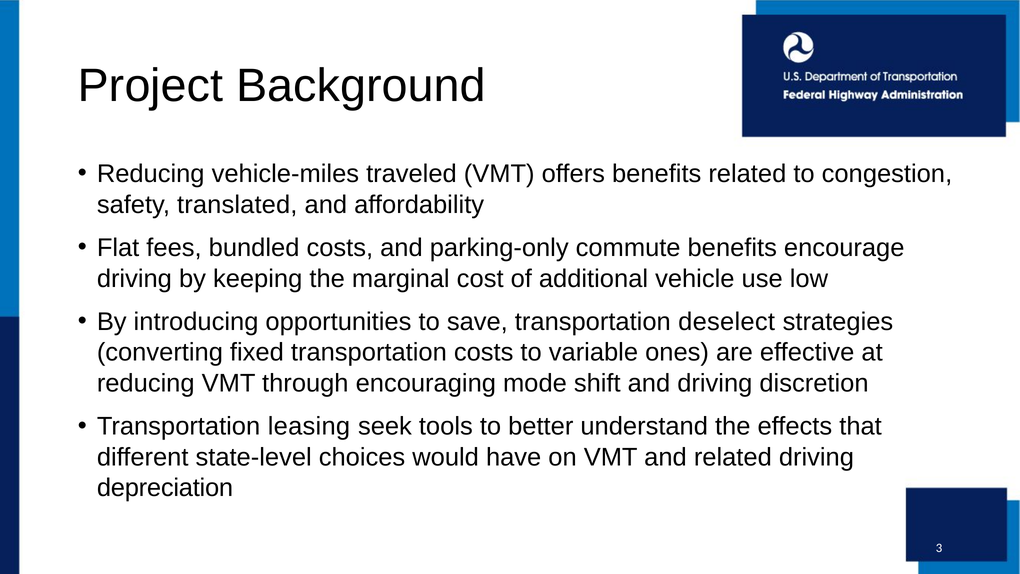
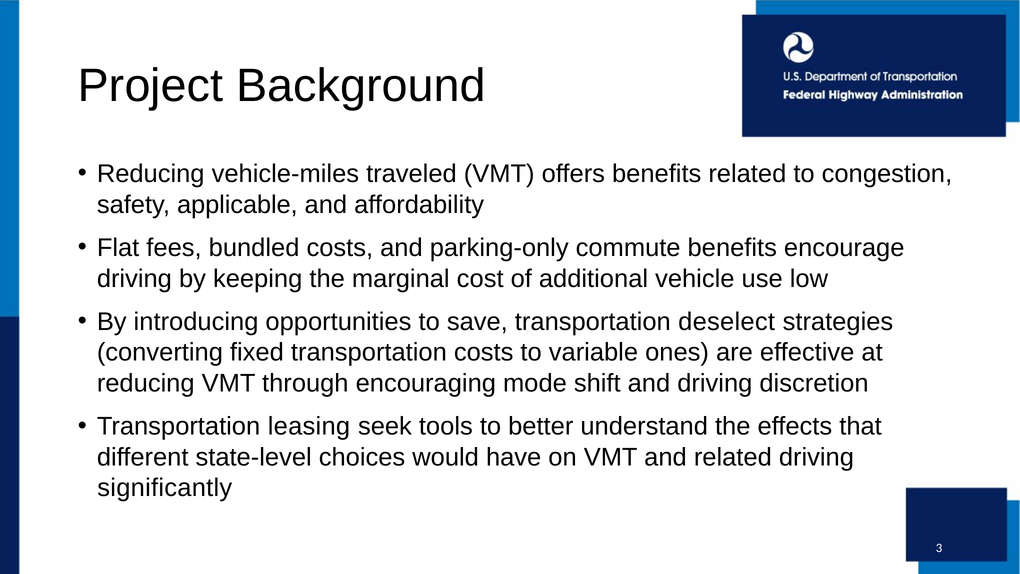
translated: translated -> applicable (237, 205)
depreciation: depreciation -> significantly (165, 488)
